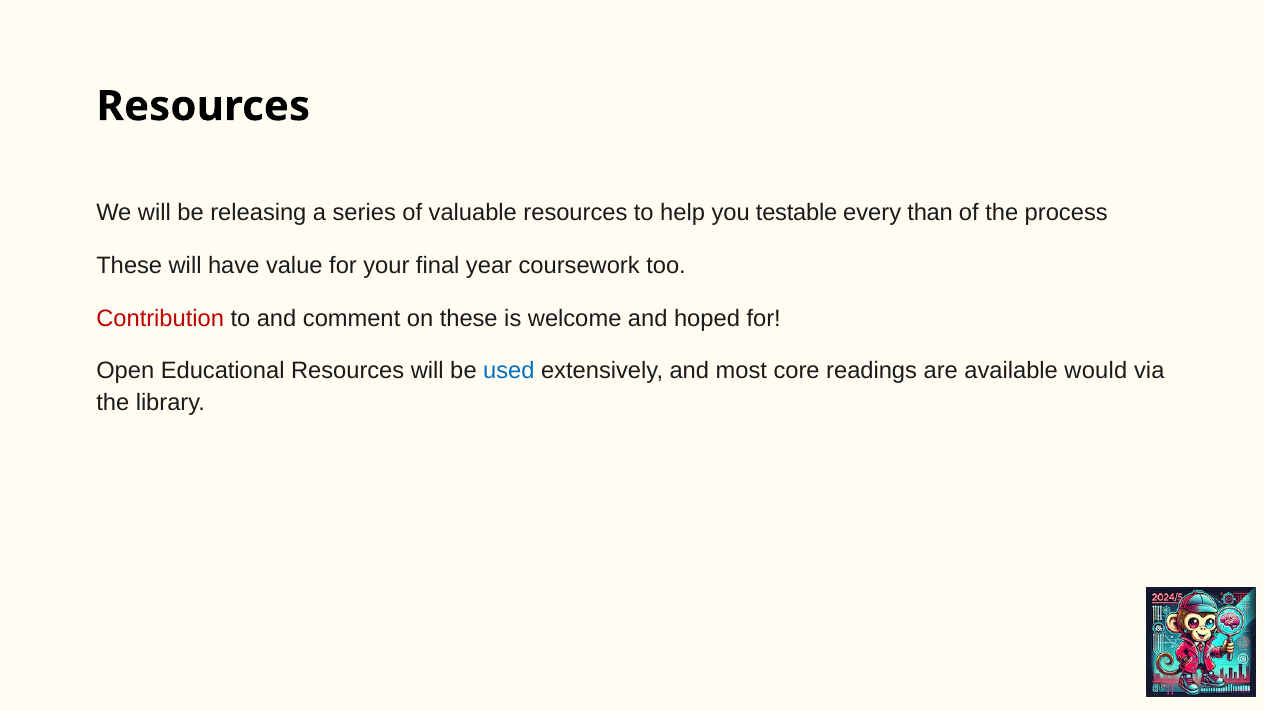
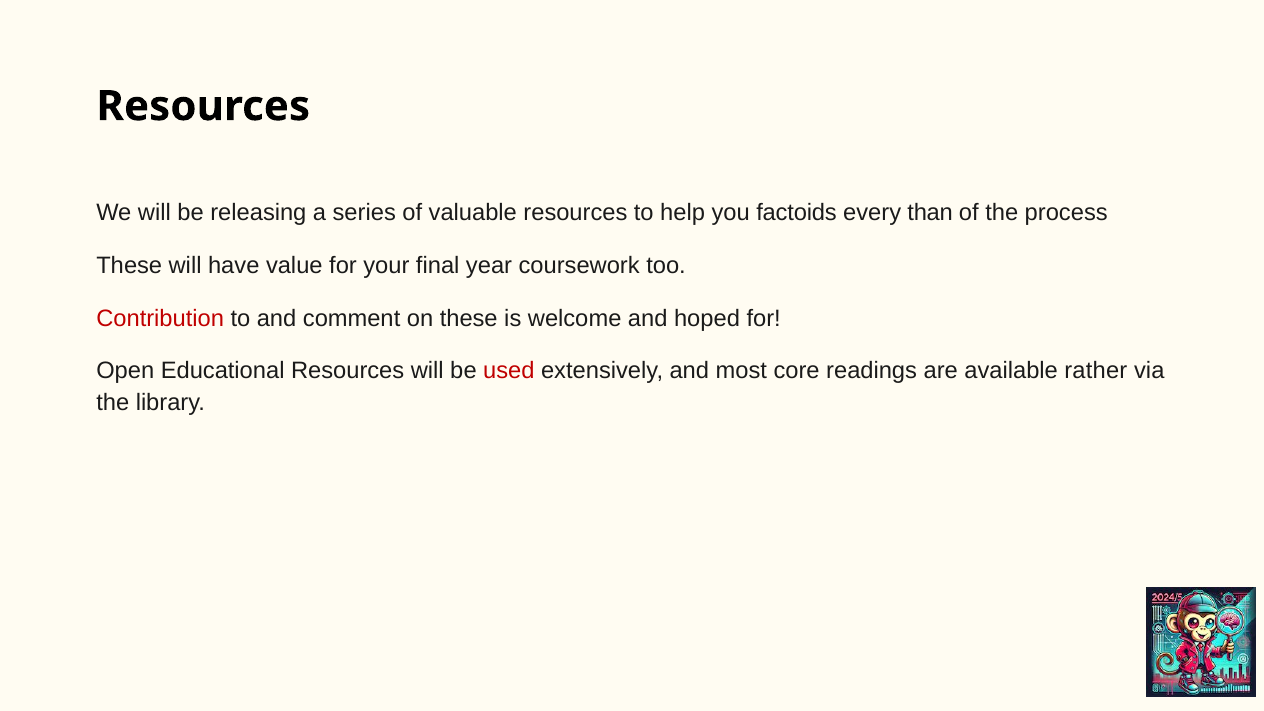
testable: testable -> factoids (797, 213)
used colour: blue -> red (509, 371)
would: would -> rather (1096, 371)
